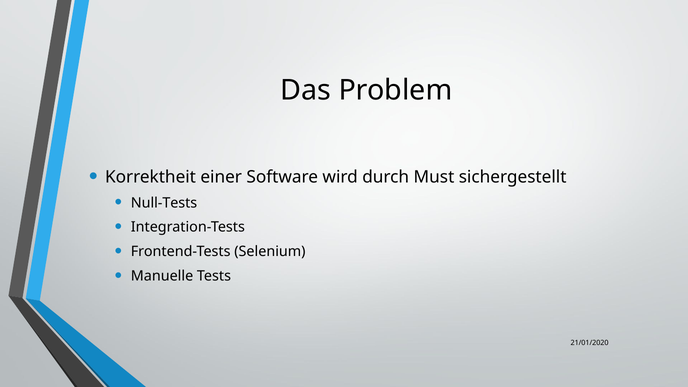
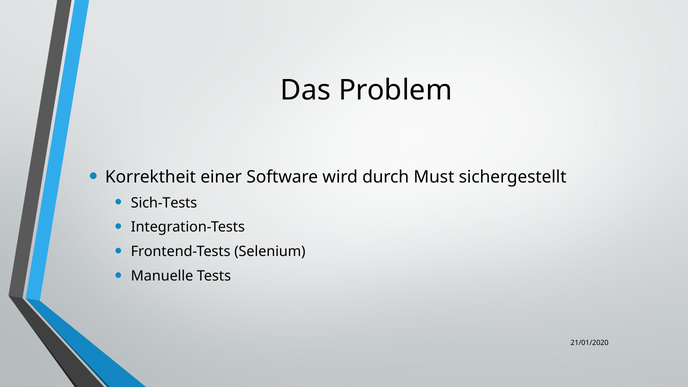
Null-Tests: Null-Tests -> Sich-Tests (164, 203)
